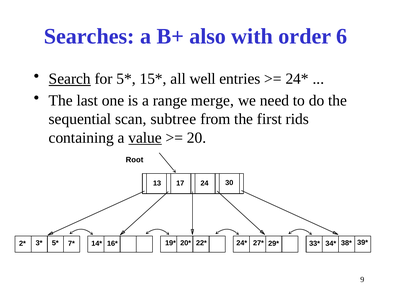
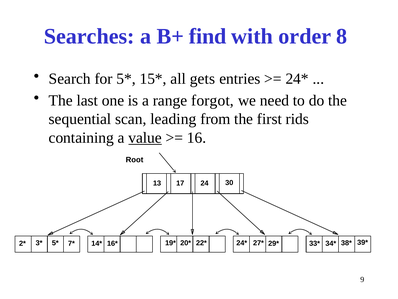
also: also -> find (208, 36)
6: 6 -> 8 (342, 36)
Search underline: present -> none (70, 79)
well: well -> gets (202, 79)
merge: merge -> forgot (213, 100)
subtree: subtree -> leading (173, 119)
20: 20 -> 16 (197, 137)
